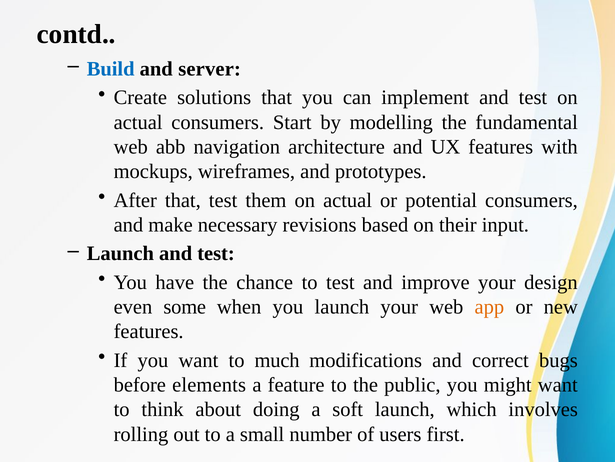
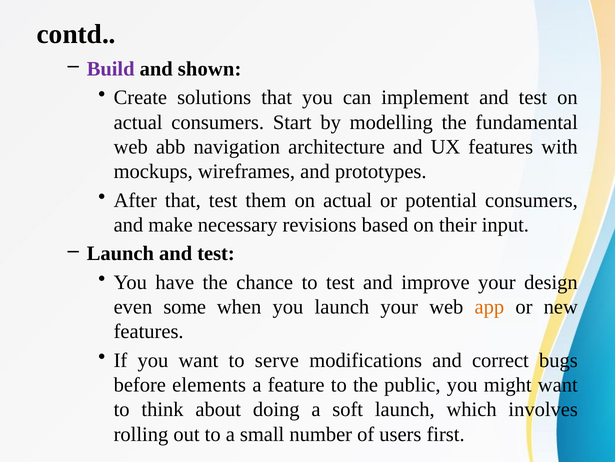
Build colour: blue -> purple (111, 69)
server: server -> shown (210, 69)
much: much -> serve (277, 360)
